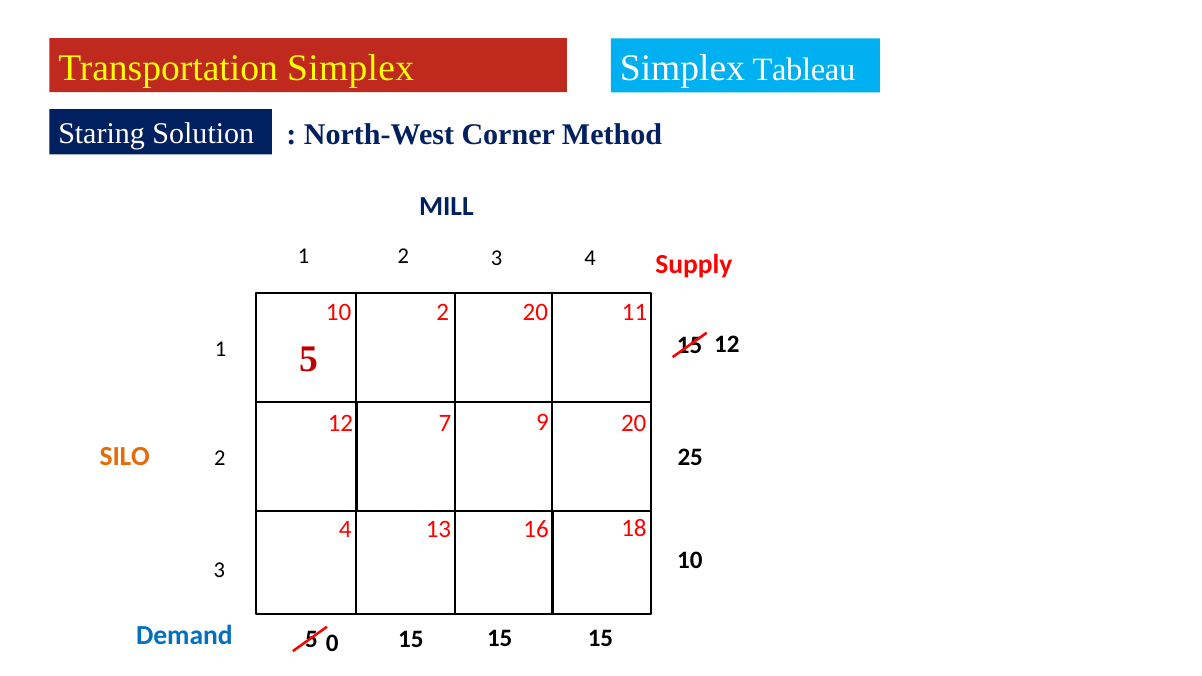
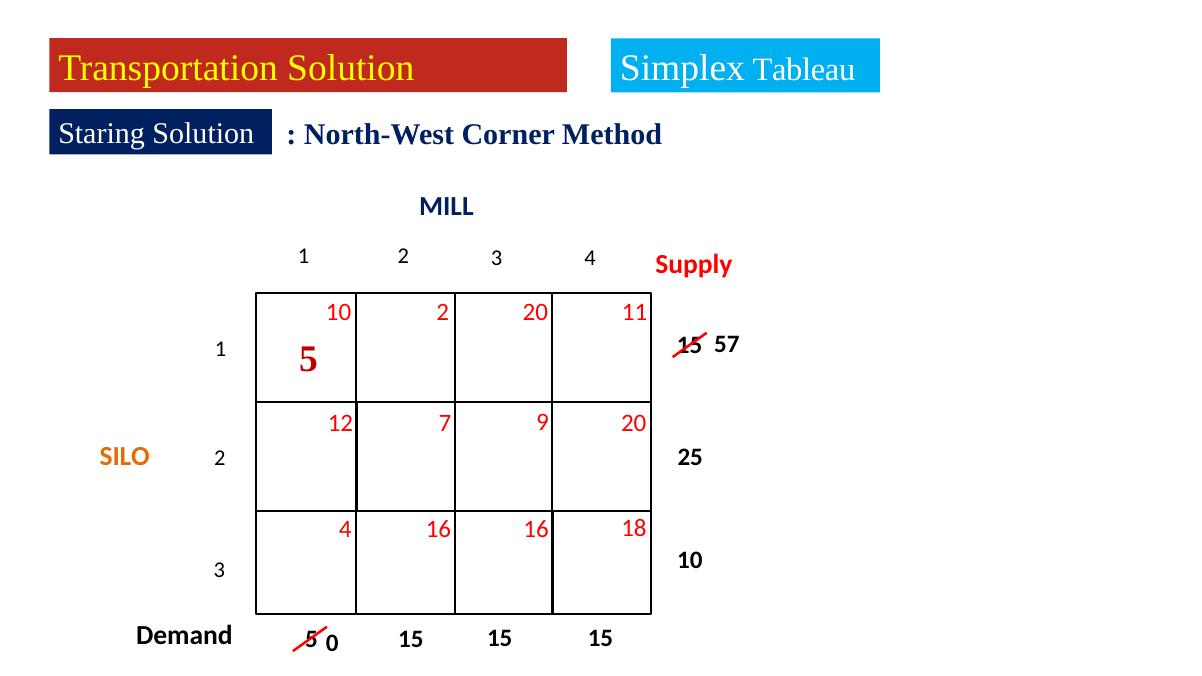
Transportation Simplex: Simplex -> Solution (351, 68)
5 12: 12 -> 57 (727, 345)
4 13: 13 -> 16 (438, 529)
Demand colour: blue -> black (184, 636)
